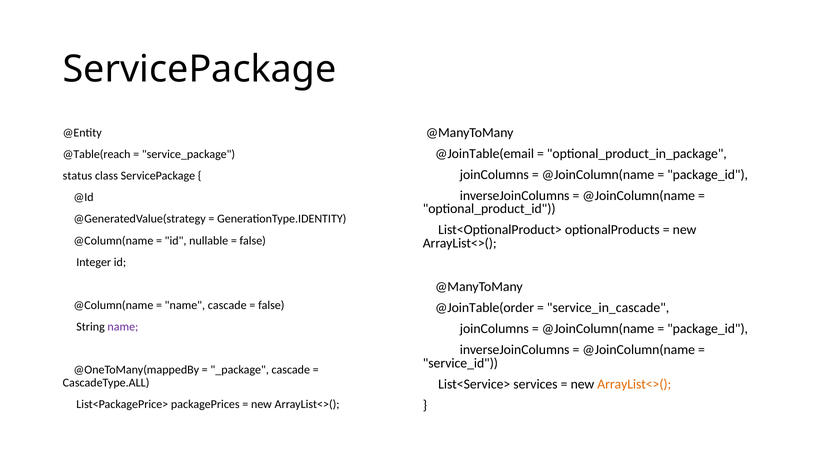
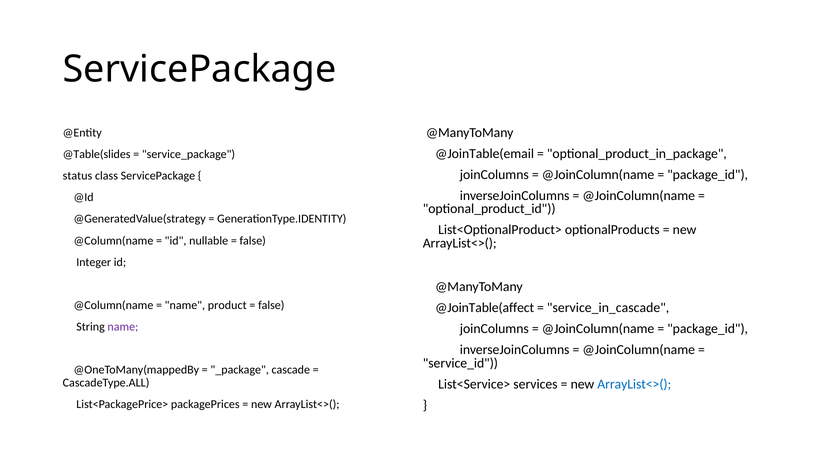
@Table(reach: @Table(reach -> @Table(slides (97, 154)
name cascade: cascade -> product (227, 305)
@JoinTable(order: @JoinTable(order -> @JoinTable(affect (485, 308)
ArrayList<>( colour: orange -> blue (634, 384)
